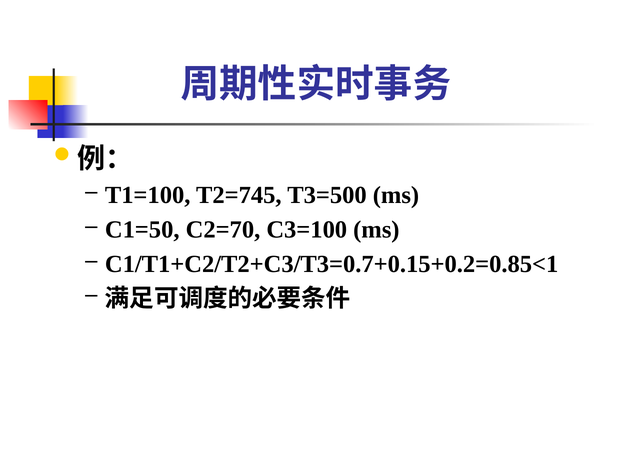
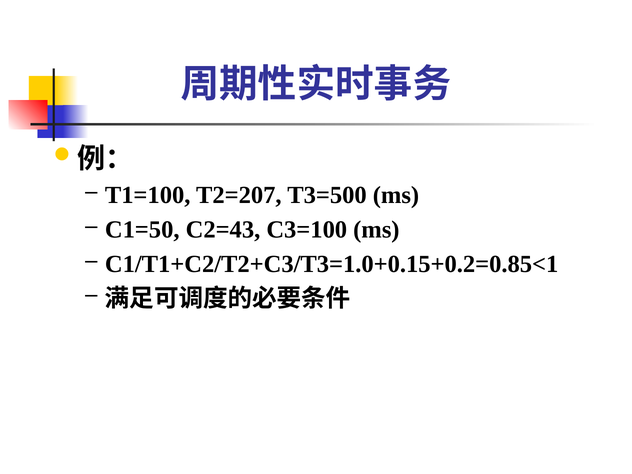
T2=745: T2=745 -> T2=207 (239, 195)
C2=70: C2=70 -> C2=43 (223, 230)
C1/T1+C2/T2+C3/T3=0.7+0.15+0.2=0.85<1: C1/T1+C2/T2+C3/T3=0.7+0.15+0.2=0.85<1 -> C1/T1+C2/T2+C3/T3=1.0+0.15+0.2=0.85<1 (332, 264)
